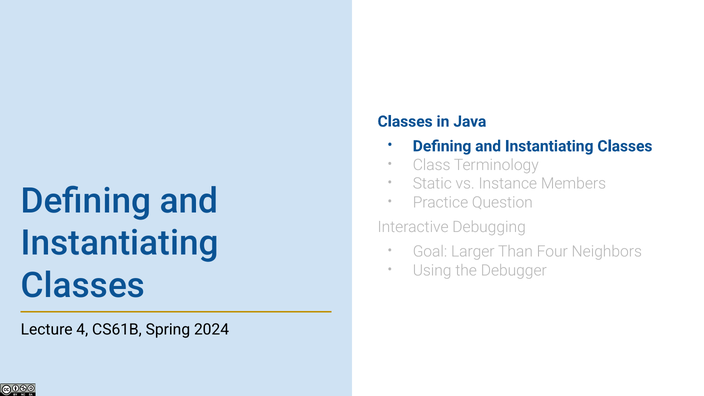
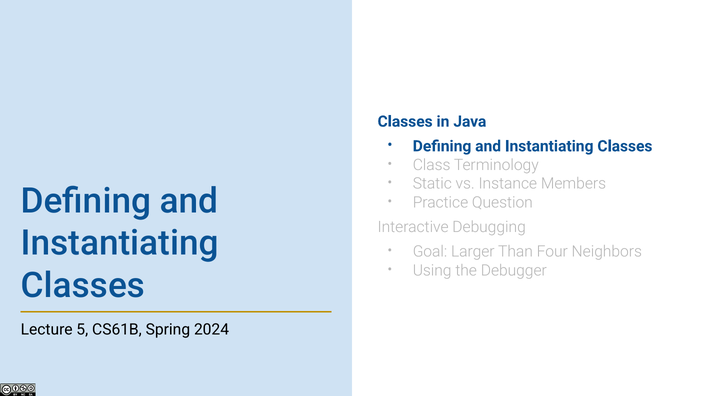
4: 4 -> 5 (82, 329)
